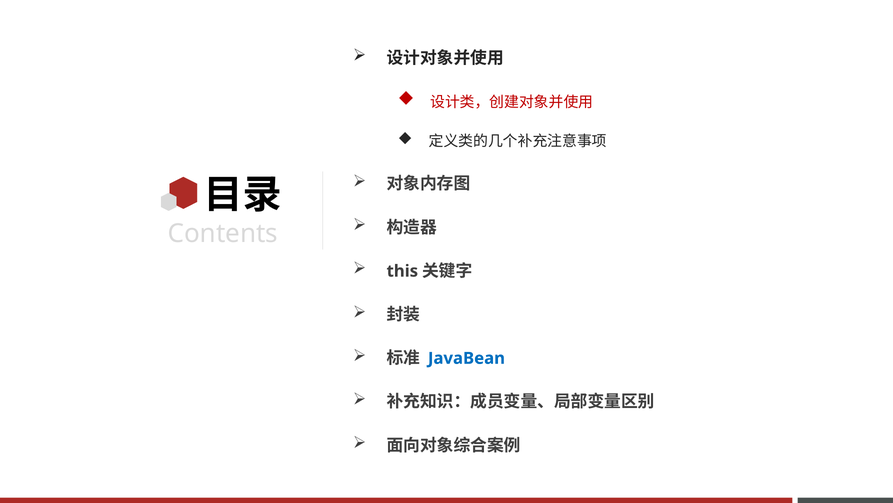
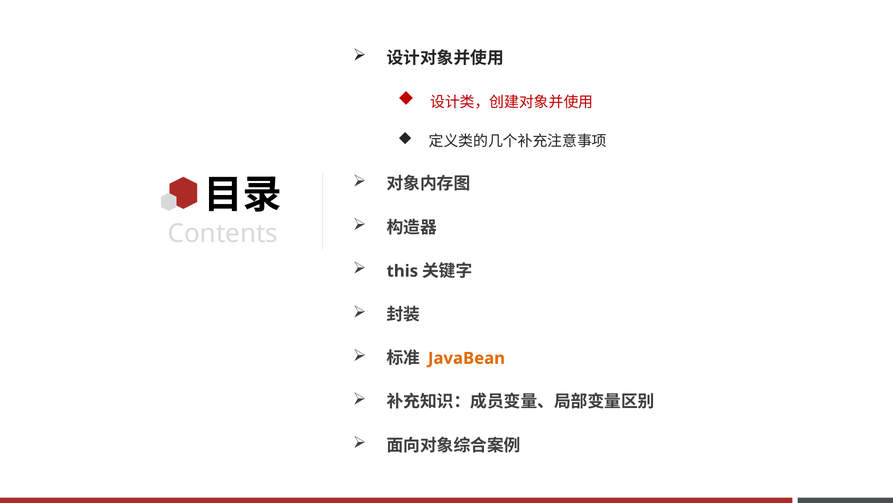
JavaBean colour: blue -> orange (466, 358)
